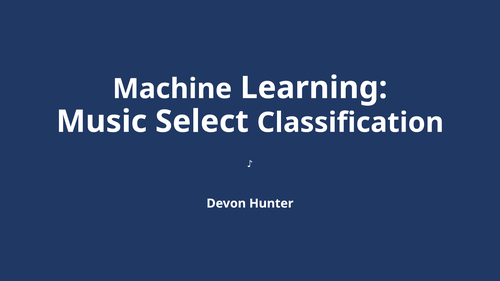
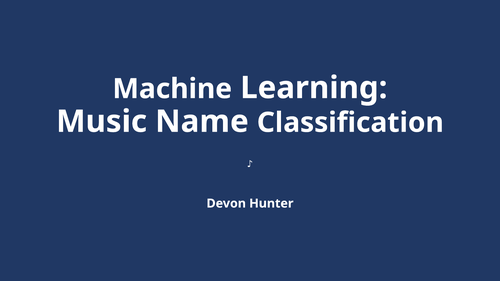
Select: Select -> Name (202, 122)
